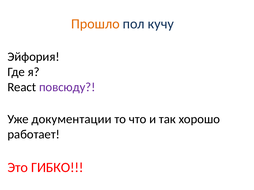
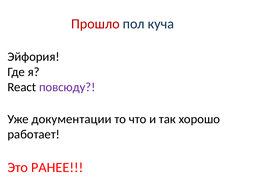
Прошло colour: orange -> red (95, 24)
кучу: кучу -> куча (161, 24)
ГИБКО: ГИБКО -> РАНЕЕ (57, 168)
